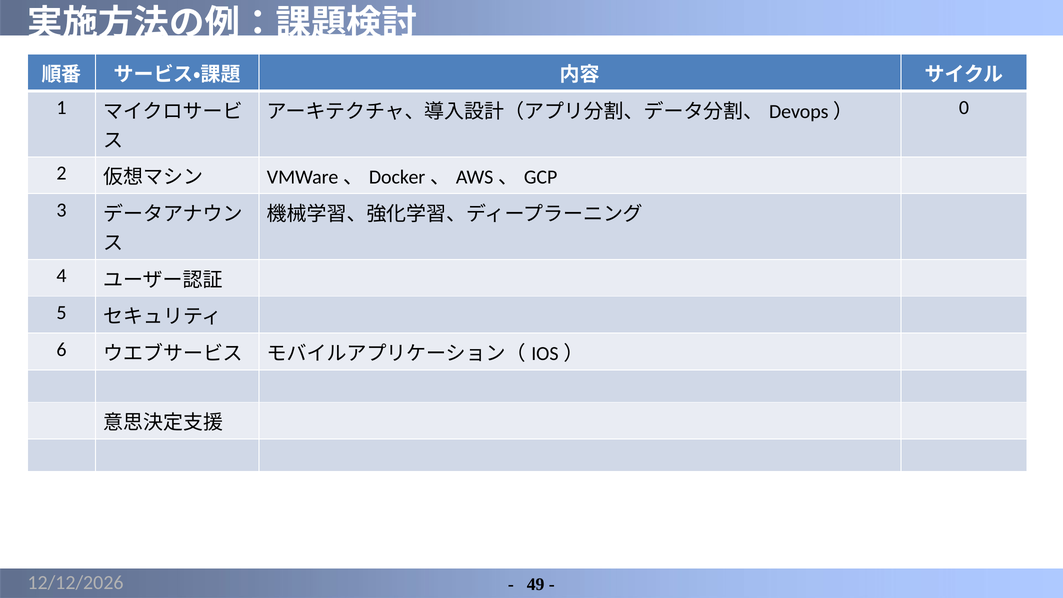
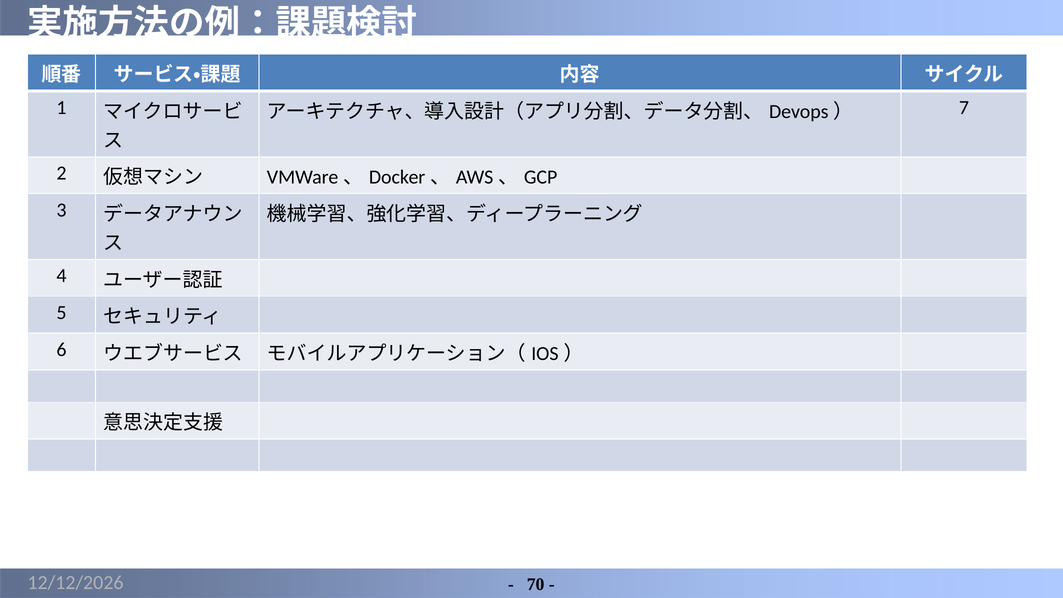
0: 0 -> 7 (964, 108)
49: 49 -> 70 (536, 584)
